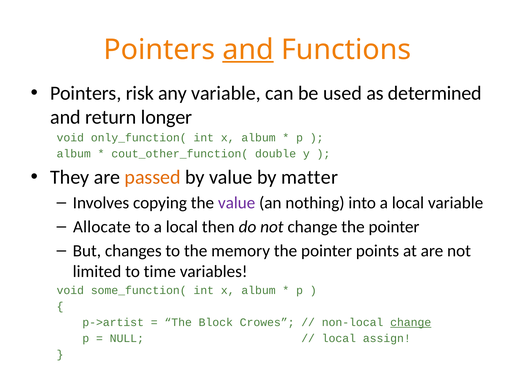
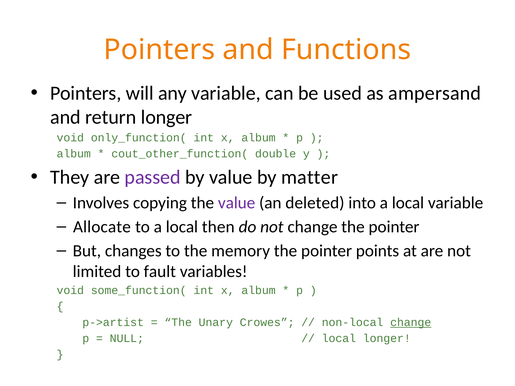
and underline: present -> none (248, 50)
risk: risk -> will (140, 93)
determined: determined -> ampersand (435, 93)
passed colour: orange -> purple (153, 177)
nothing: nothing -> deleted (315, 203)
time: time -> fault (160, 272)
Block: Block -> Unary (216, 323)
local assign: assign -> longer (387, 339)
